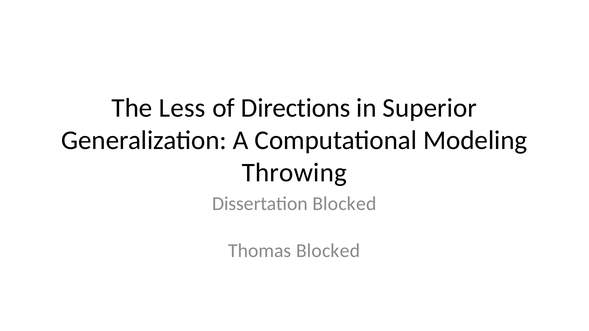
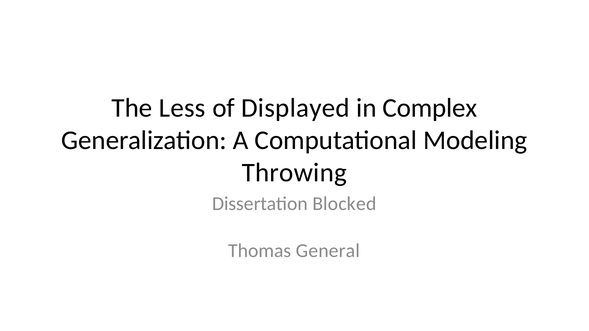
Directions: Directions -> Displayed (295, 108)
Superior: Superior -> Complex (430, 108)
Thomas Blocked: Blocked -> General (328, 251)
